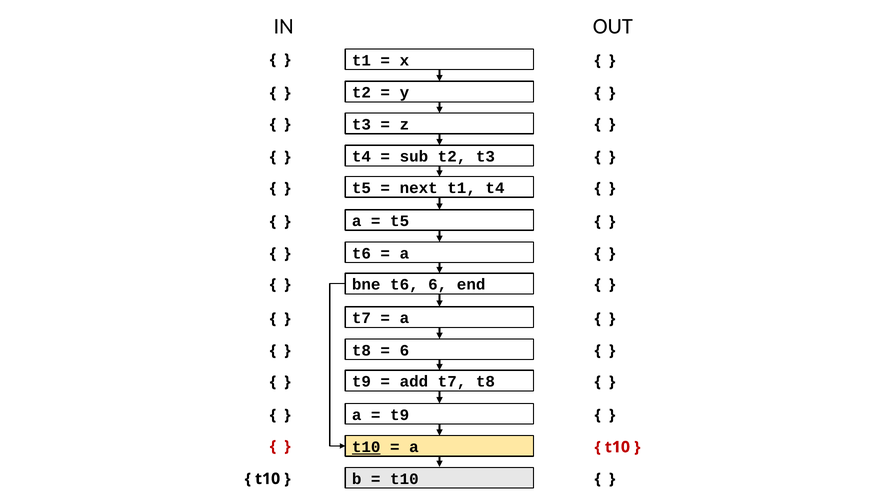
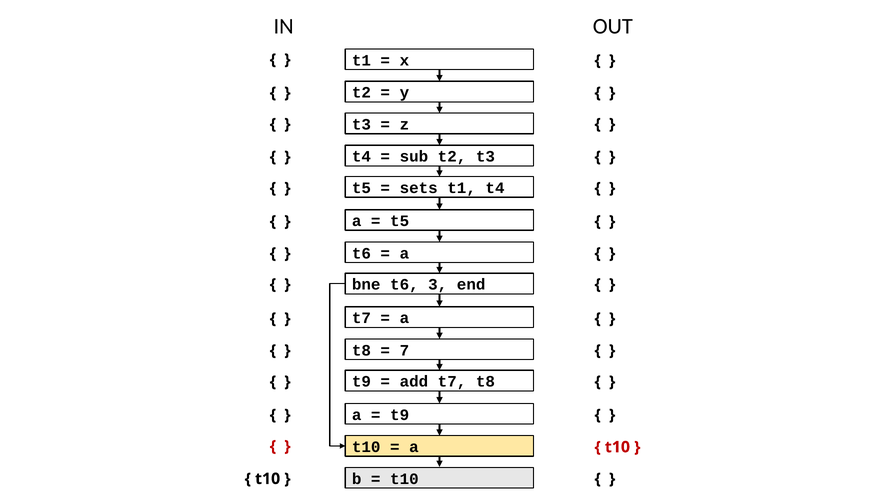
next: next -> sets (419, 188)
t6 6: 6 -> 3 (438, 285)
6: 6 -> 7 (404, 350)
t10 underline: present -> none (366, 447)
